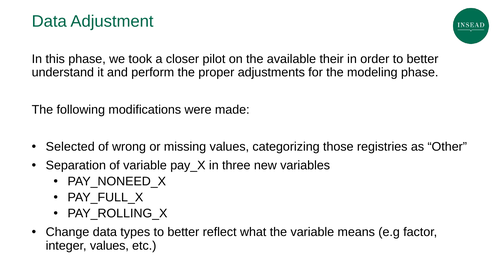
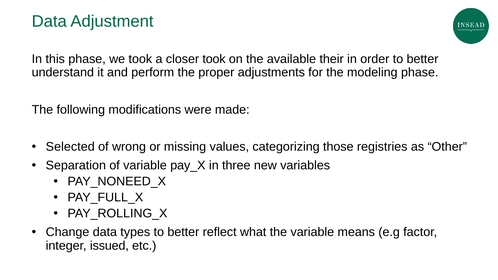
closer pilot: pilot -> took (214, 59)
integer values: values -> issued (109, 246)
